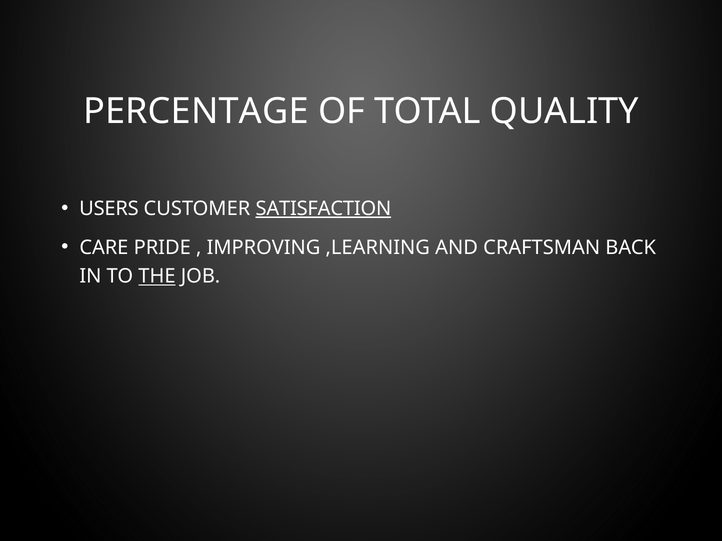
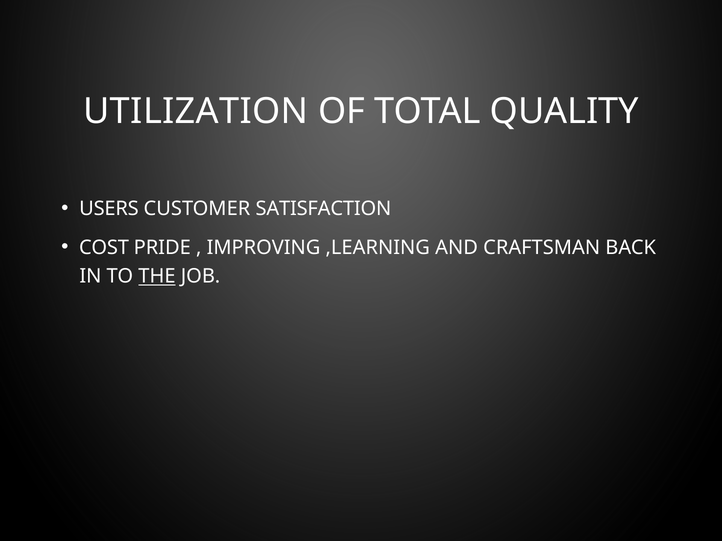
PERCENTAGE: PERCENTAGE -> UTILIZATION (196, 112)
SATISFACTION underline: present -> none (323, 209)
CARE: CARE -> COST (104, 248)
